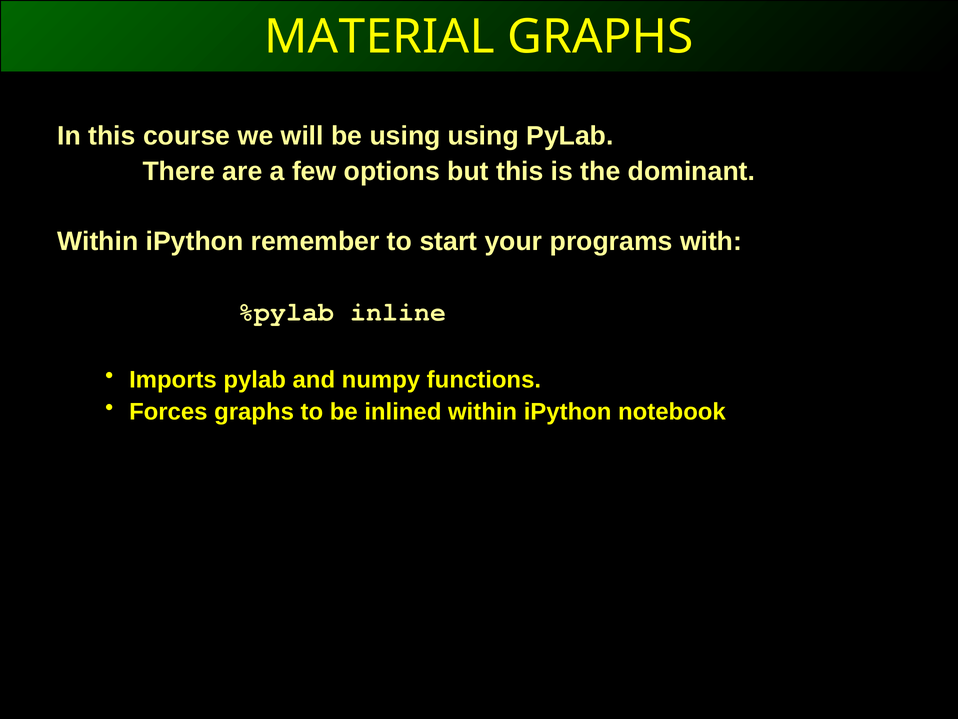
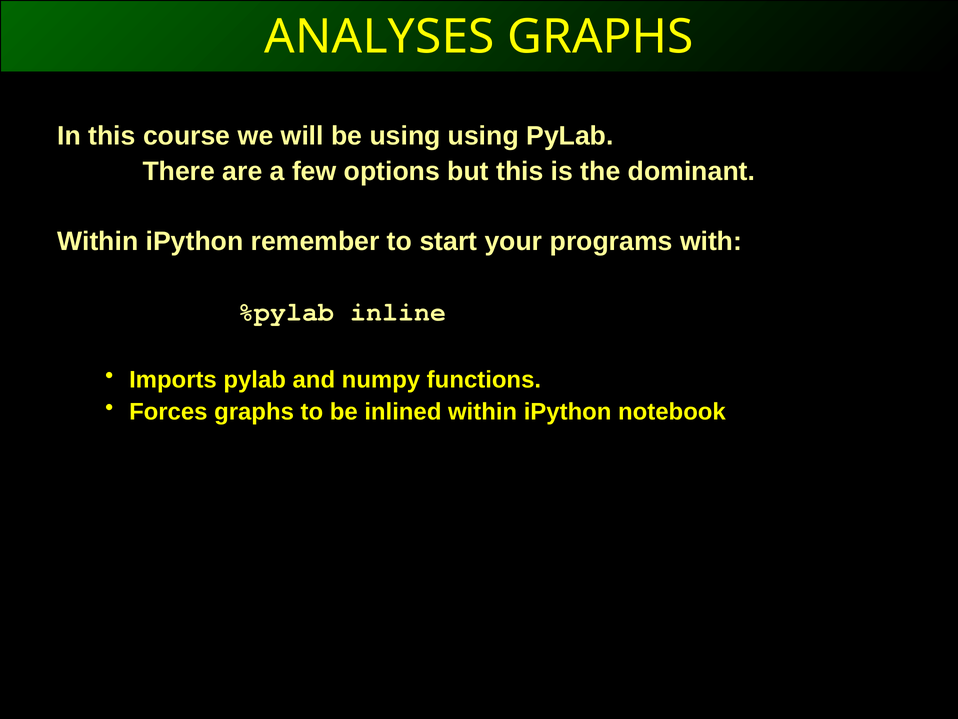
MATERIAL: MATERIAL -> ANALYSES (380, 37)
